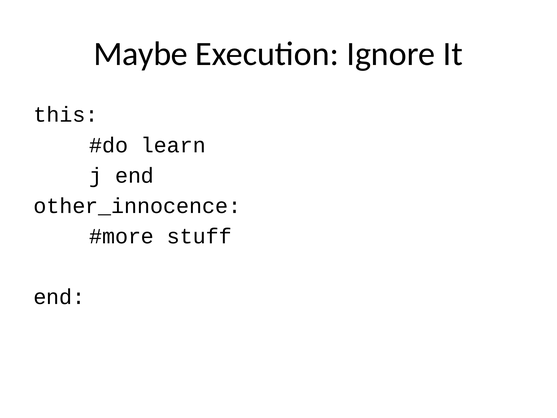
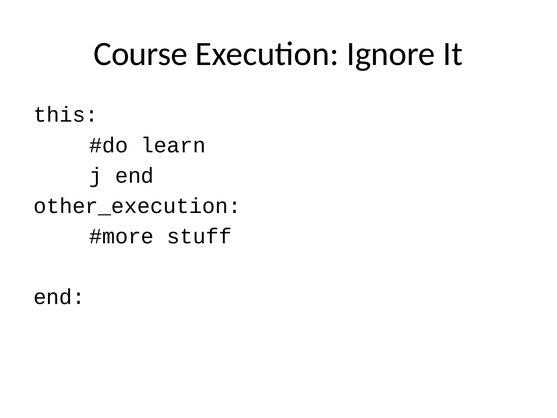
Maybe: Maybe -> Course (141, 54)
other_innocence: other_innocence -> other_execution (137, 206)
